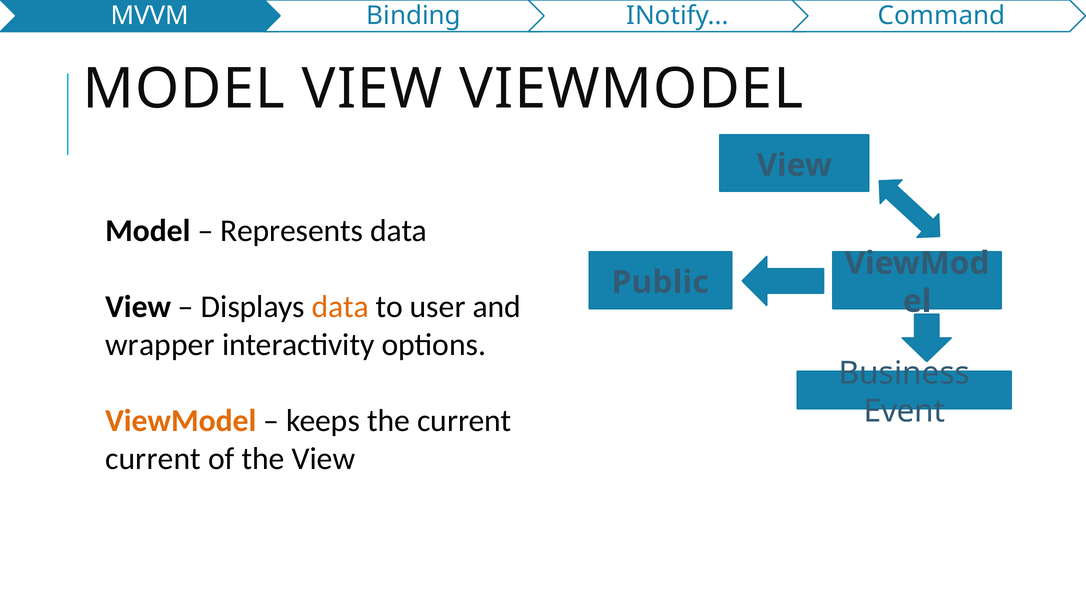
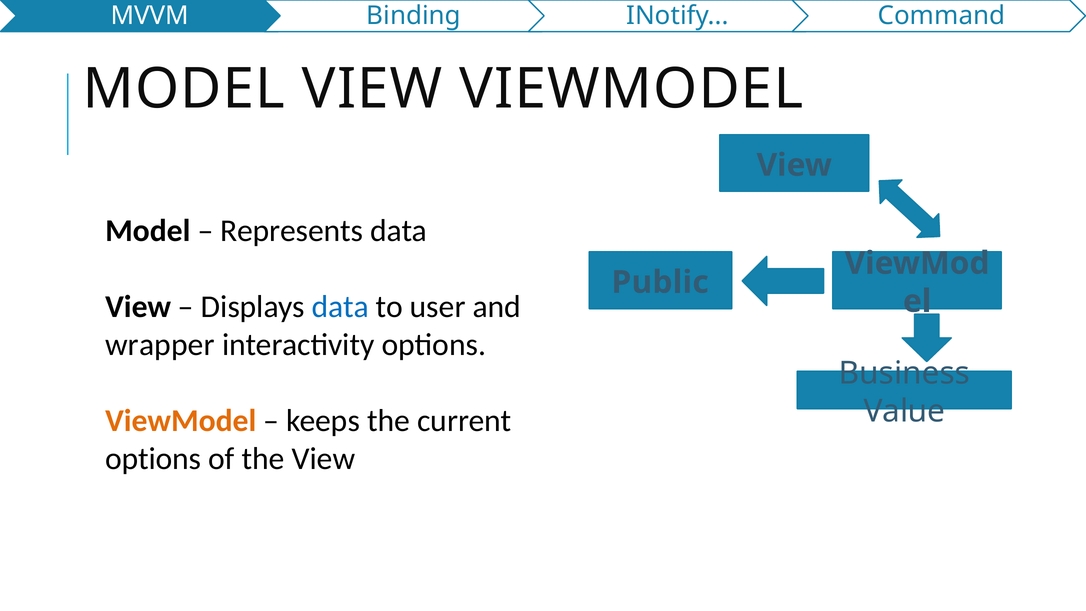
data colour: orange -> blue (340, 307)
Event: Event -> Value (904, 411)
current: current -> options (153, 459)
